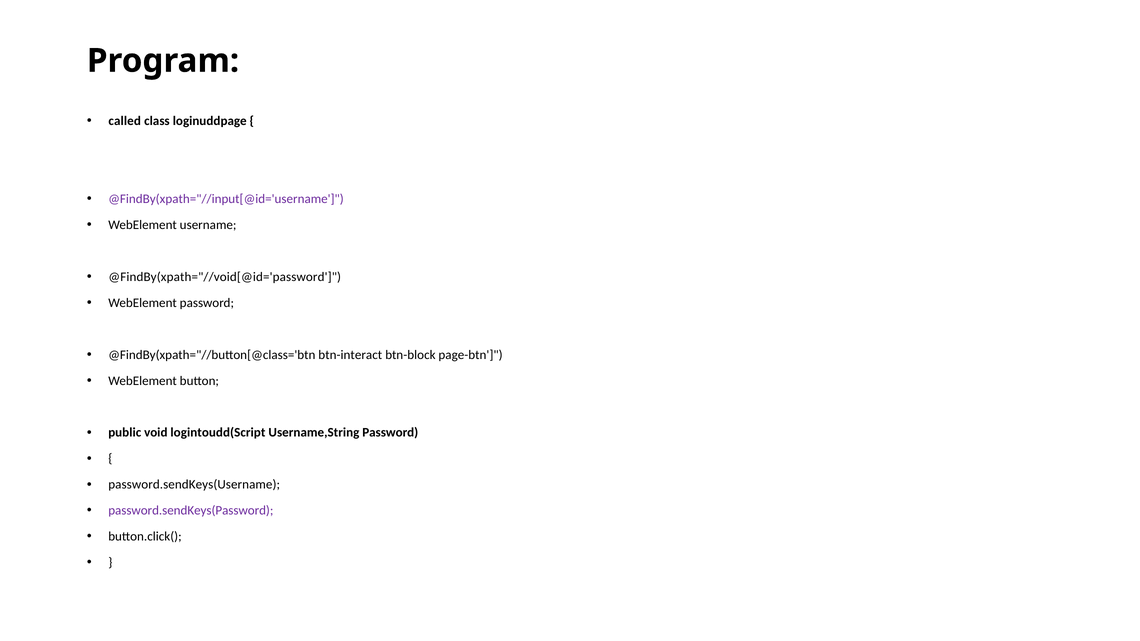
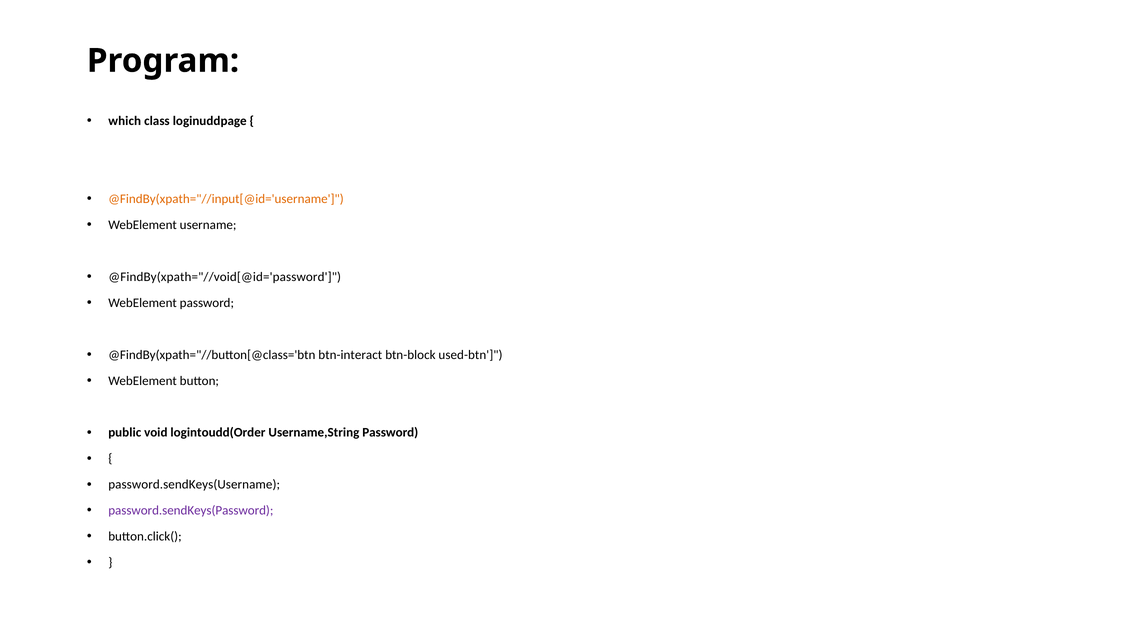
called: called -> which (125, 121)
@FindBy(xpath="//input[@id='username colour: purple -> orange (226, 199)
page-btn: page-btn -> used-btn (471, 355)
logintoudd(Script: logintoudd(Script -> logintoudd(Order (218, 433)
